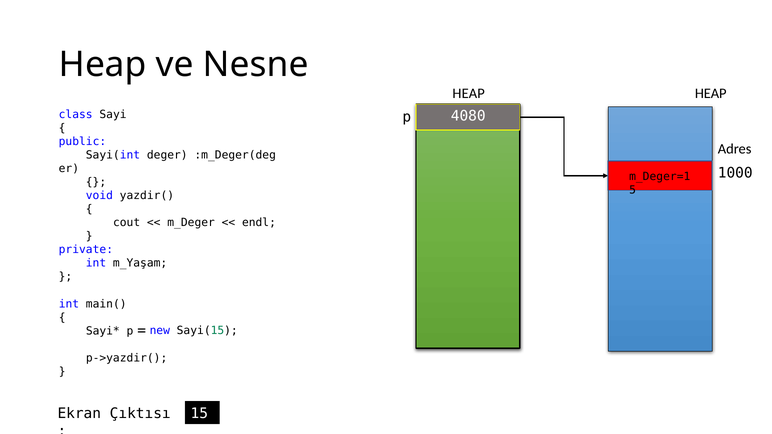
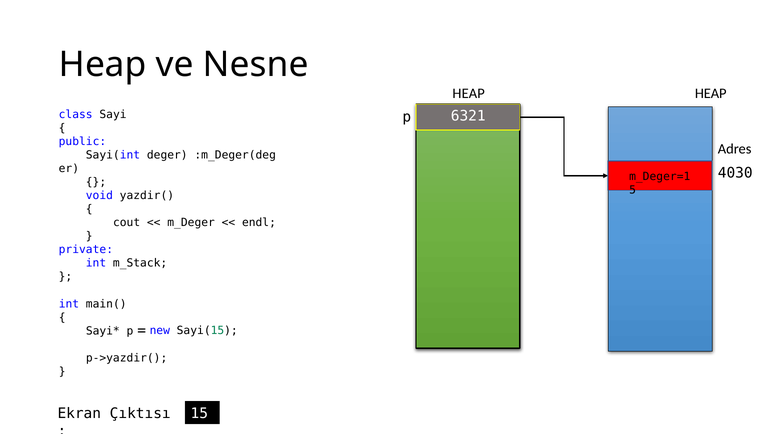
4080: 4080 -> 6321 (468, 116)
1000: 1000 -> 4030 (735, 173)
m_Yaşam: m_Yaşam -> m_Stack (140, 263)
